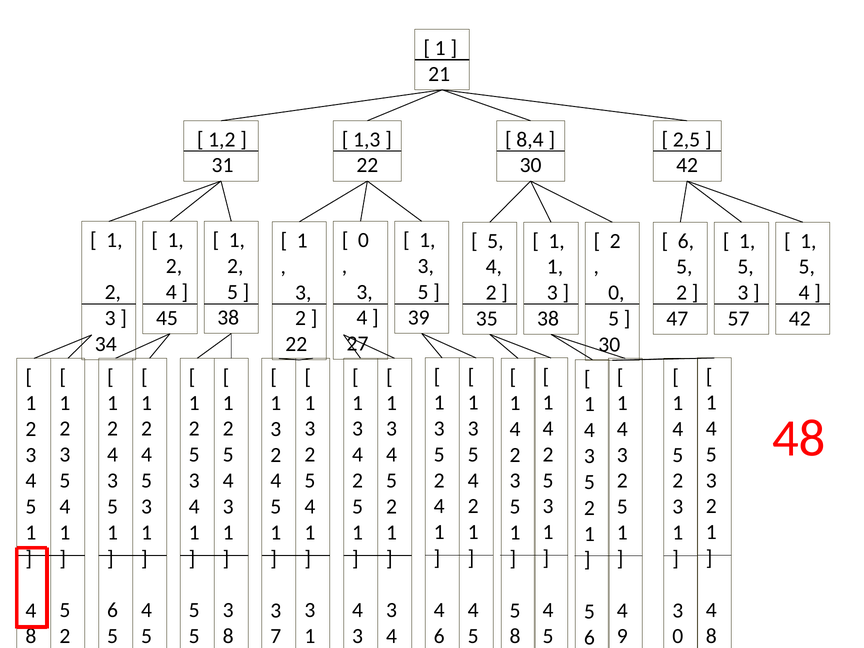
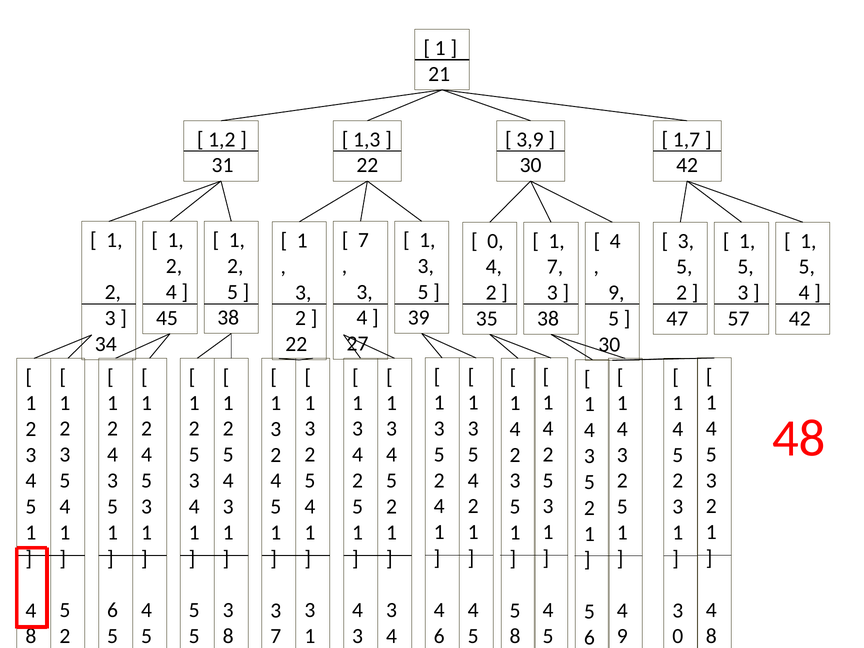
8,4: 8,4 -> 3,9 (530, 139)
2,5: 2,5 -> 1,7 (687, 139)
0: 0 -> 7 (363, 240)
5: 5 -> 0 (495, 241)
2: 2 -> 4 (615, 241)
6: 6 -> 3 (686, 241)
1: 1 -> 7 (555, 267)
0: 0 -> 9 (616, 293)
